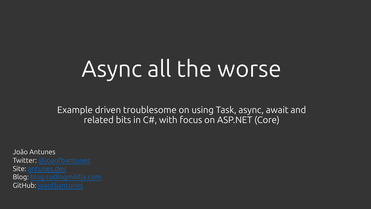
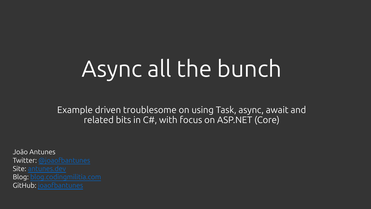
worse: worse -> bunch (249, 69)
